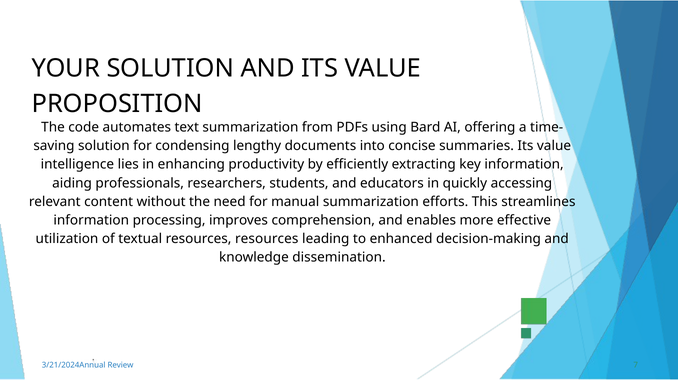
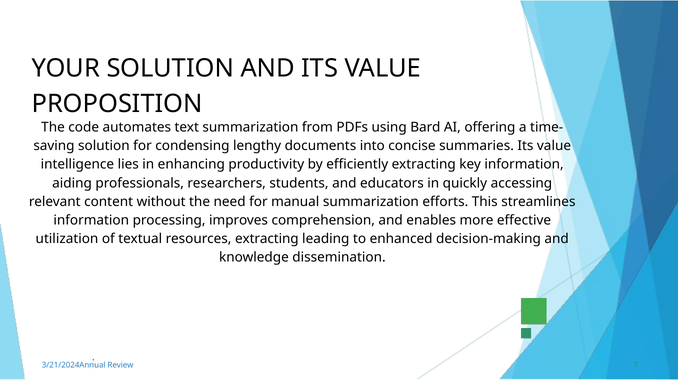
resources resources: resources -> extracting (267, 239)
